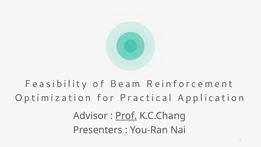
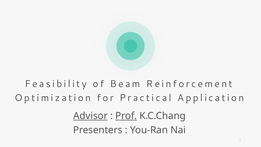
Advisor underline: none -> present (90, 116)
